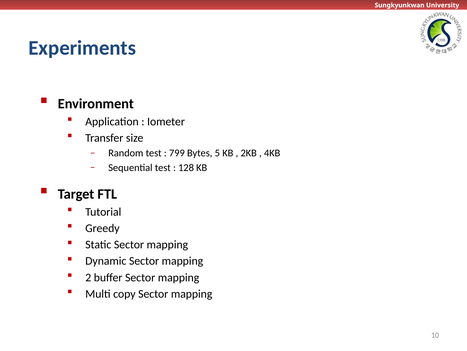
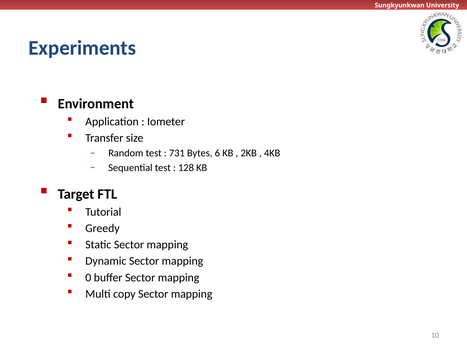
799: 799 -> 731 (177, 153)
5: 5 -> 6 (217, 153)
2: 2 -> 0 (88, 277)
